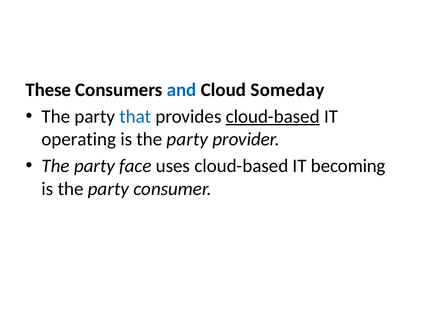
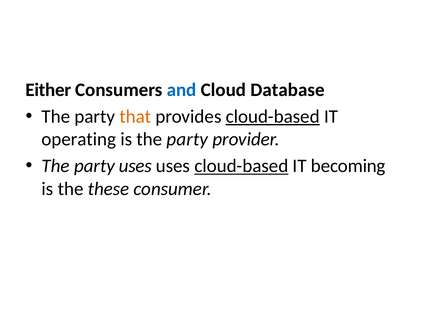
These: These -> Either (48, 90)
Someday: Someday -> Database (287, 90)
that colour: blue -> orange (135, 116)
party face: face -> uses (135, 166)
cloud-based underline: none -> present (241, 166)
party: party -> these (109, 188)
